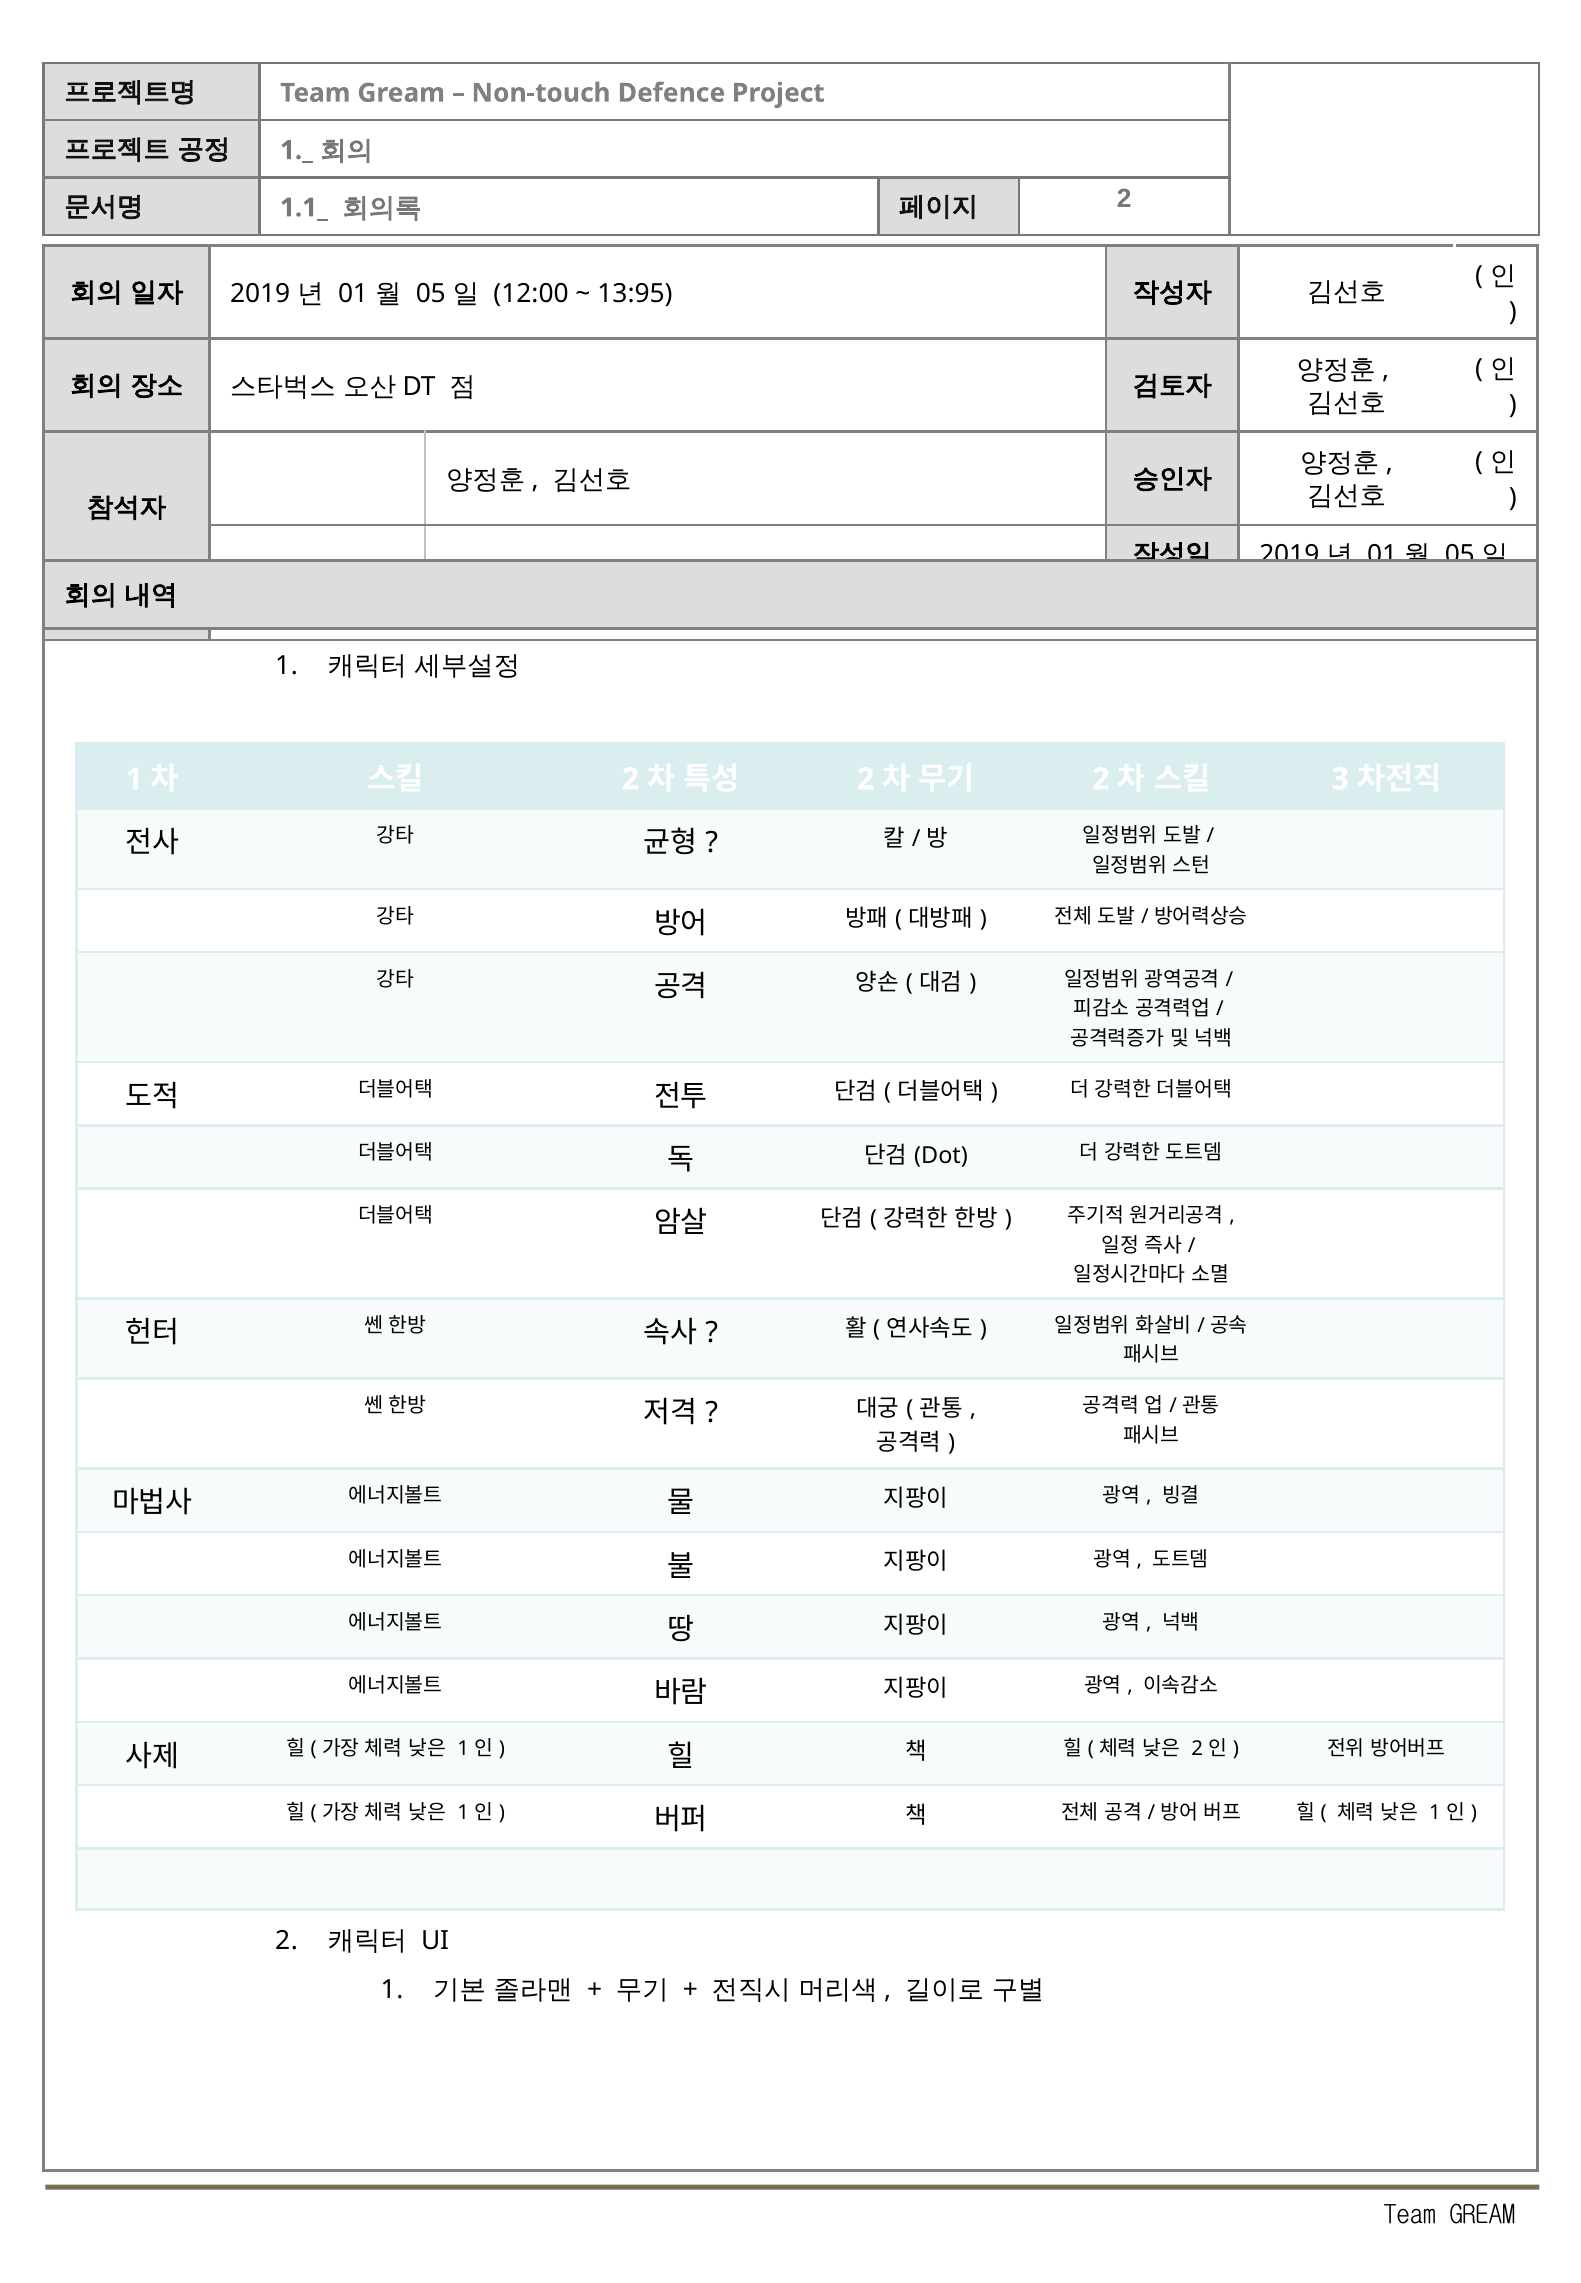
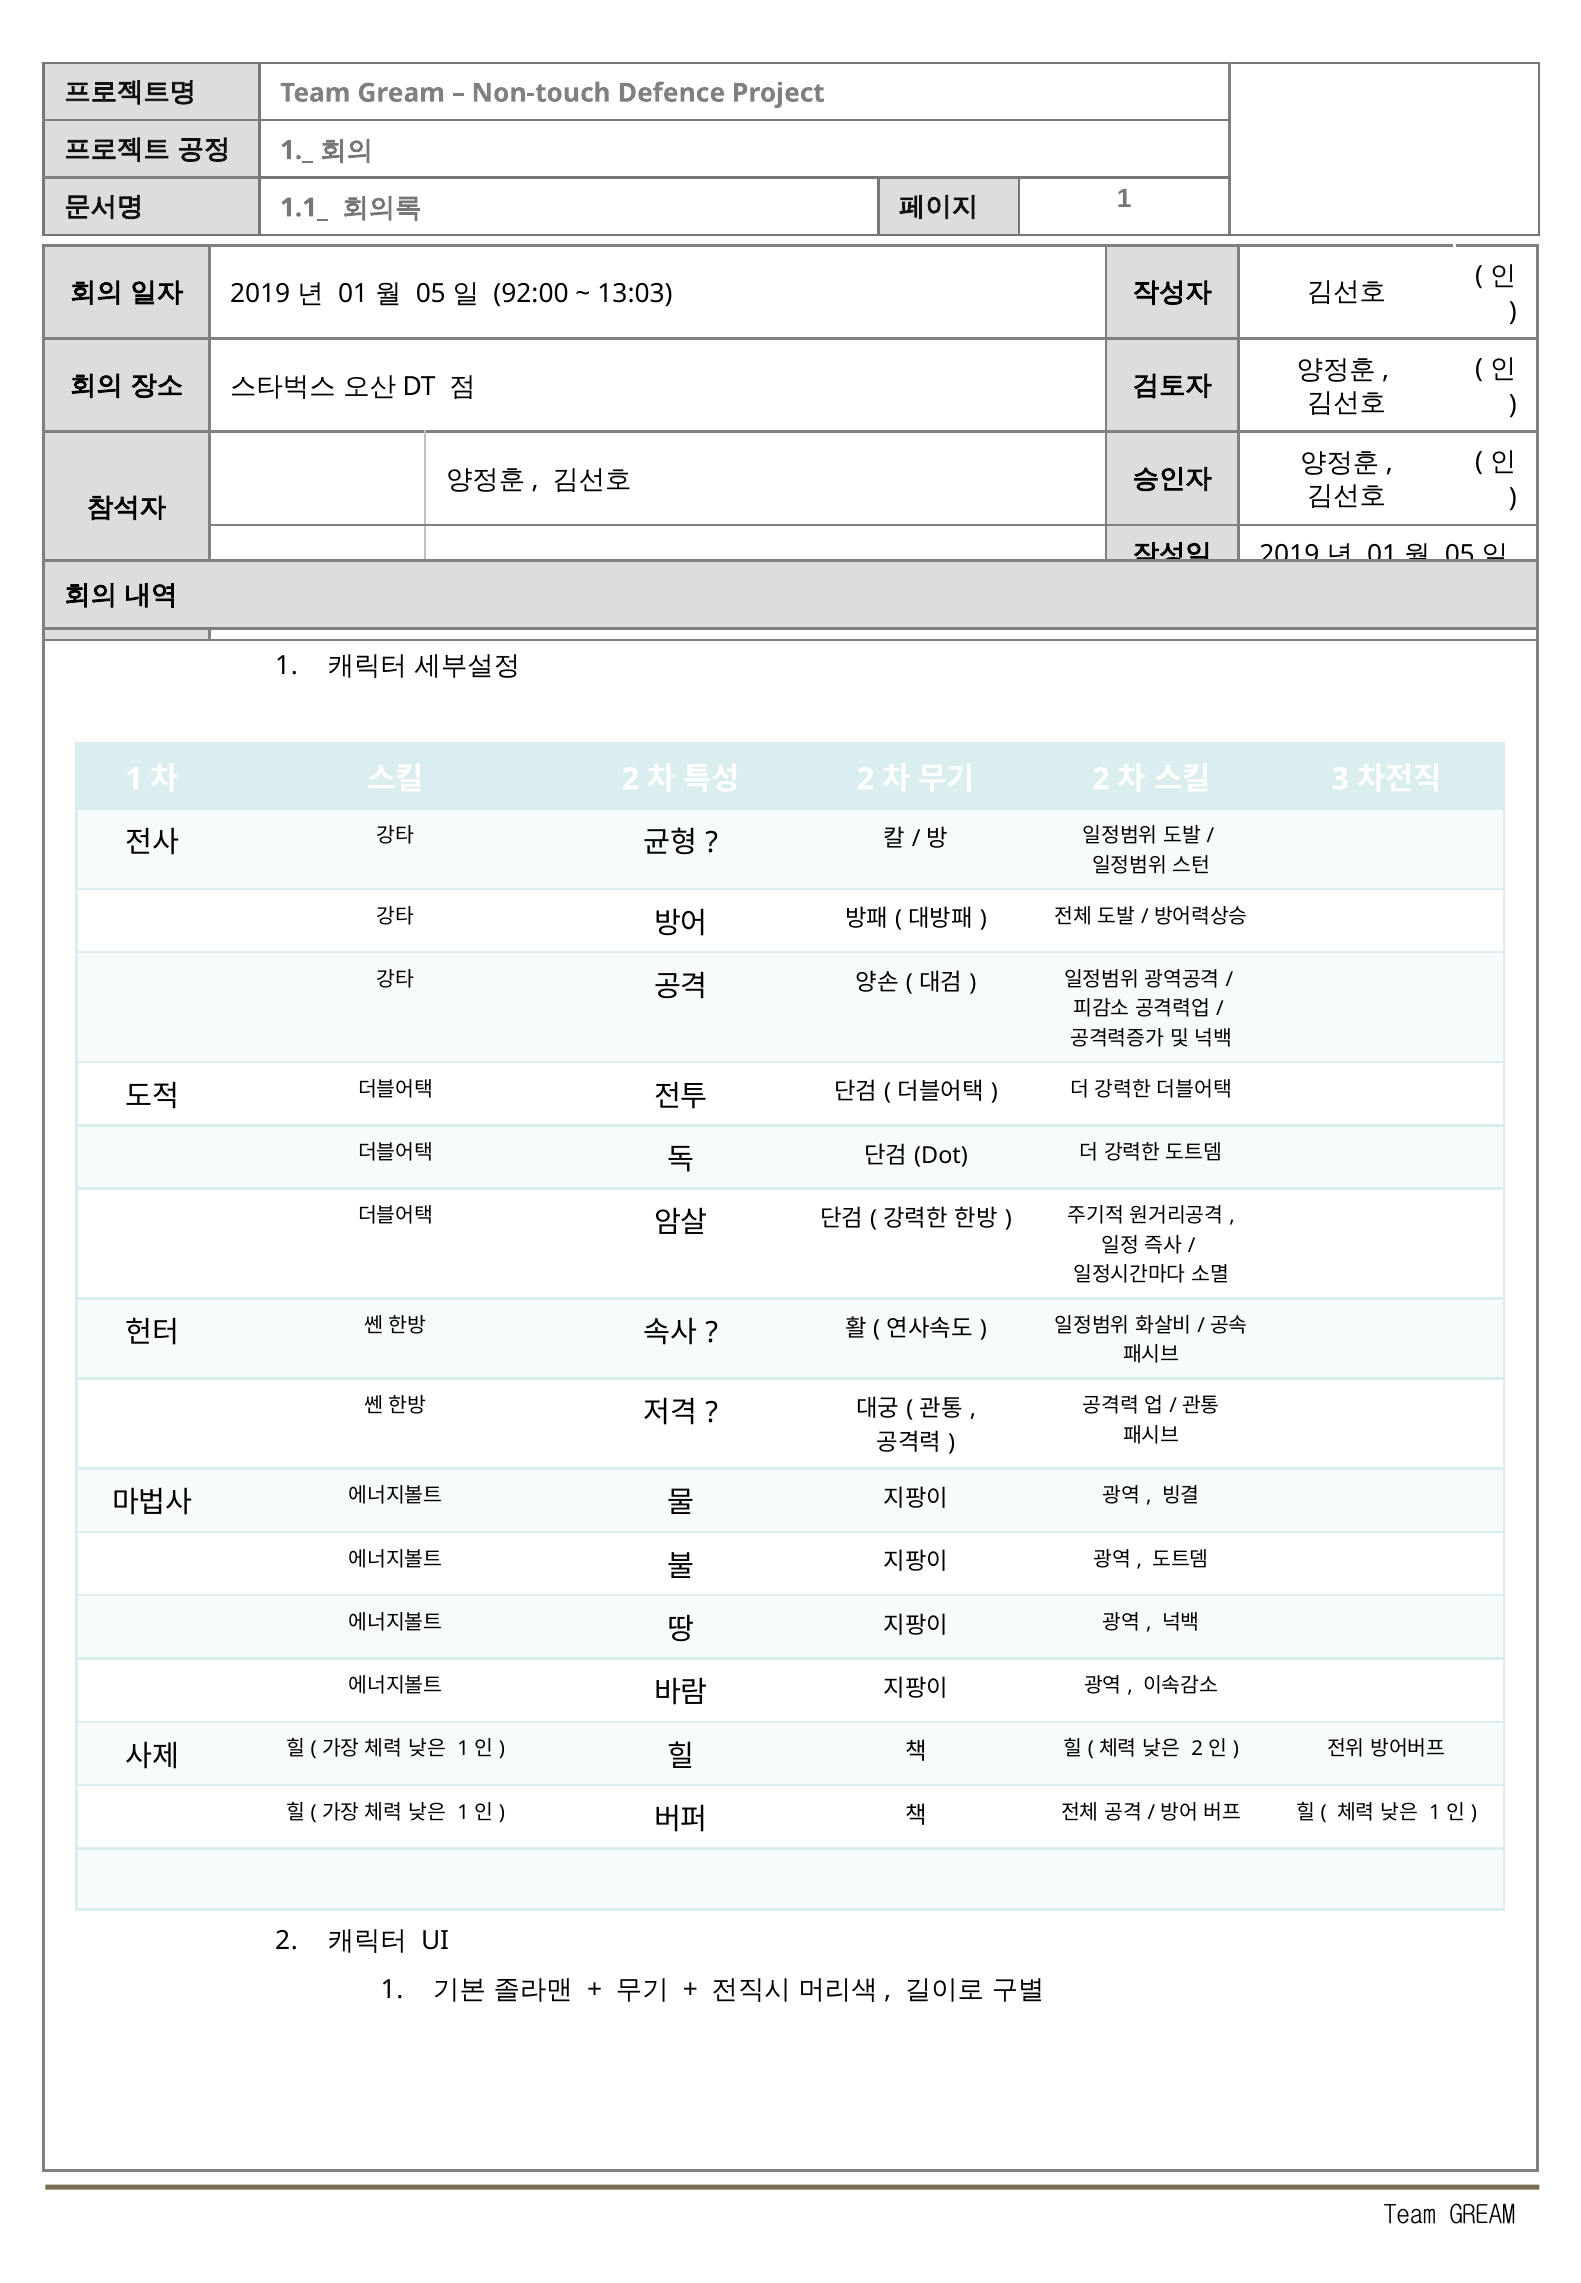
2: 2 -> 1 (1124, 199)
12:00: 12:00 -> 92:00 (531, 293)
13:95: 13:95 -> 13:03 (635, 293)
